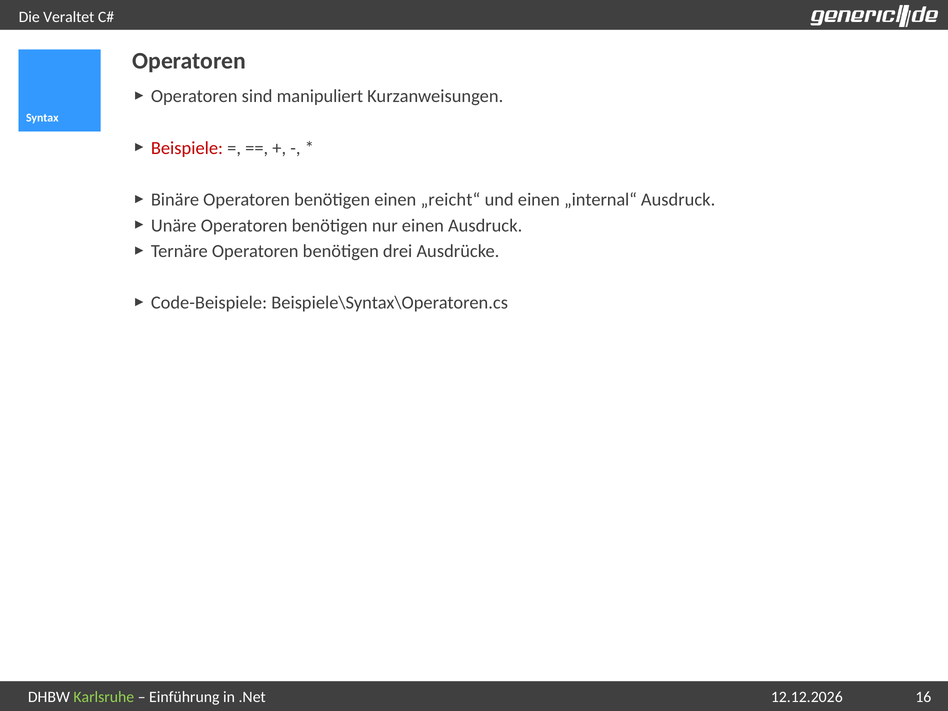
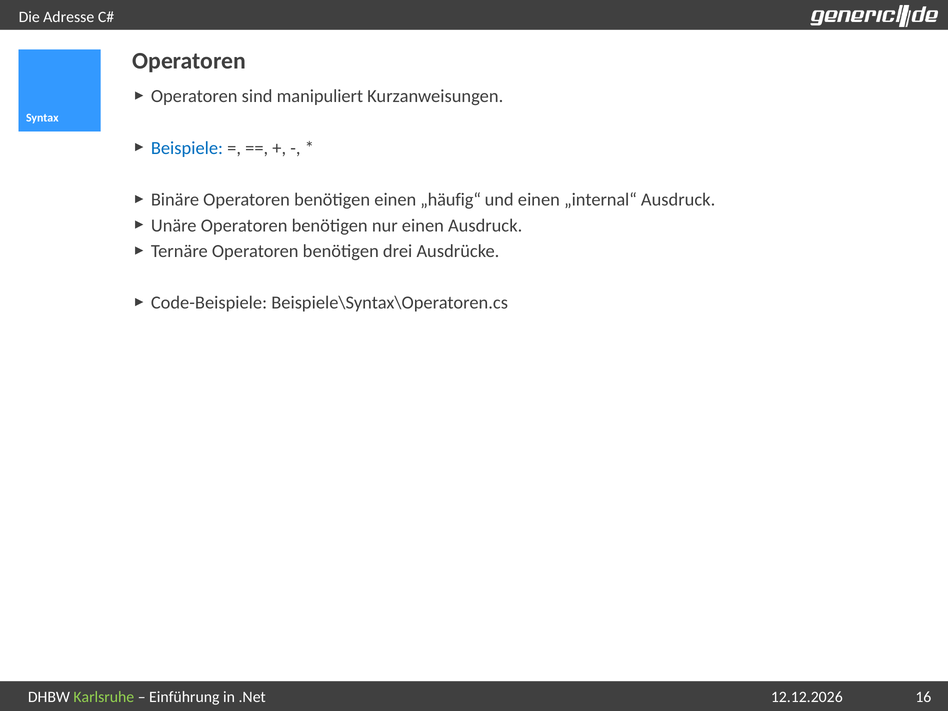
Veraltet: Veraltet -> Adresse (69, 17)
Beispiele colour: red -> blue (187, 148)
„reicht“: „reicht“ -> „häufig“ (451, 200)
